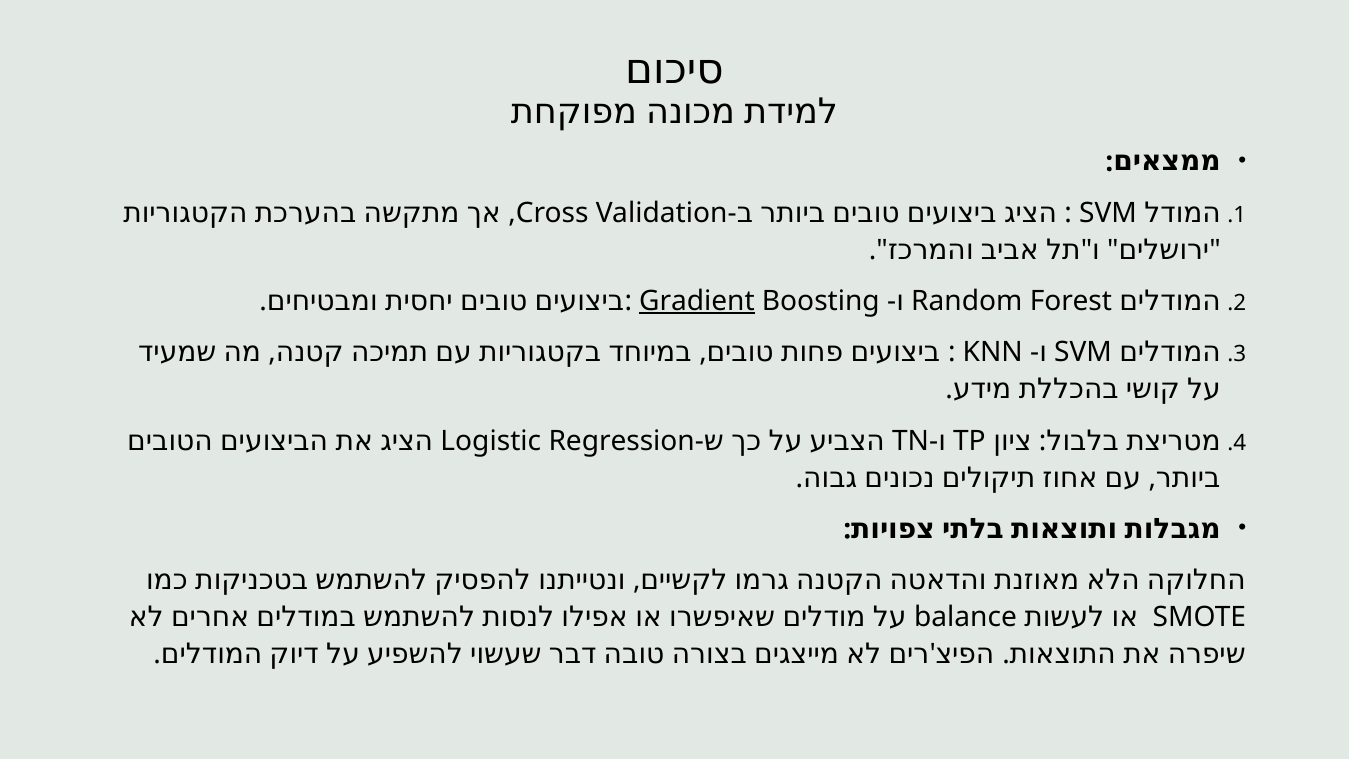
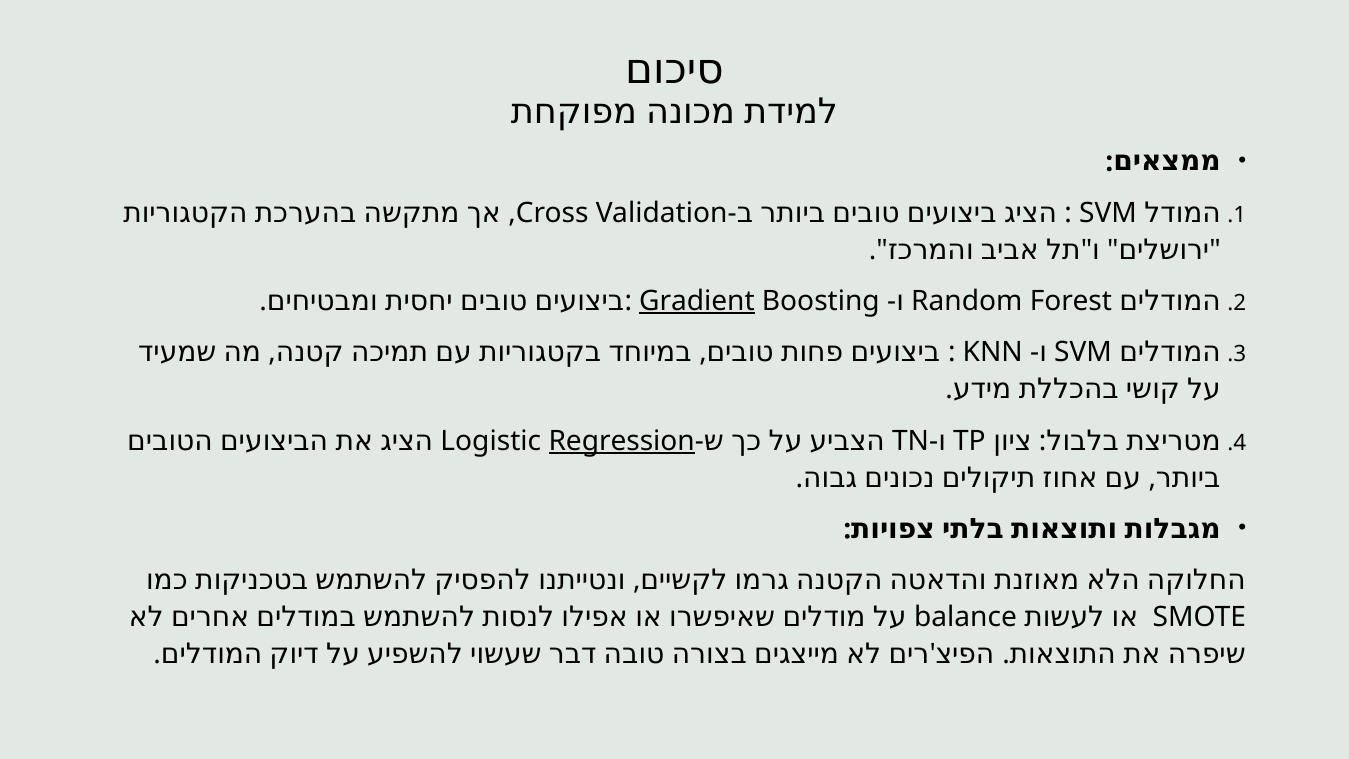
Regression underline: none -> present (622, 441)
